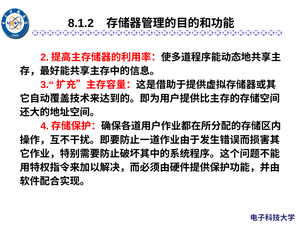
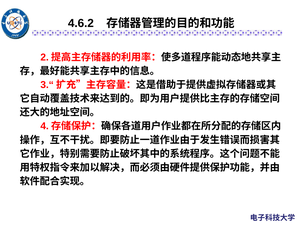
8.1.2: 8.1.2 -> 4.6.2 (81, 23)
